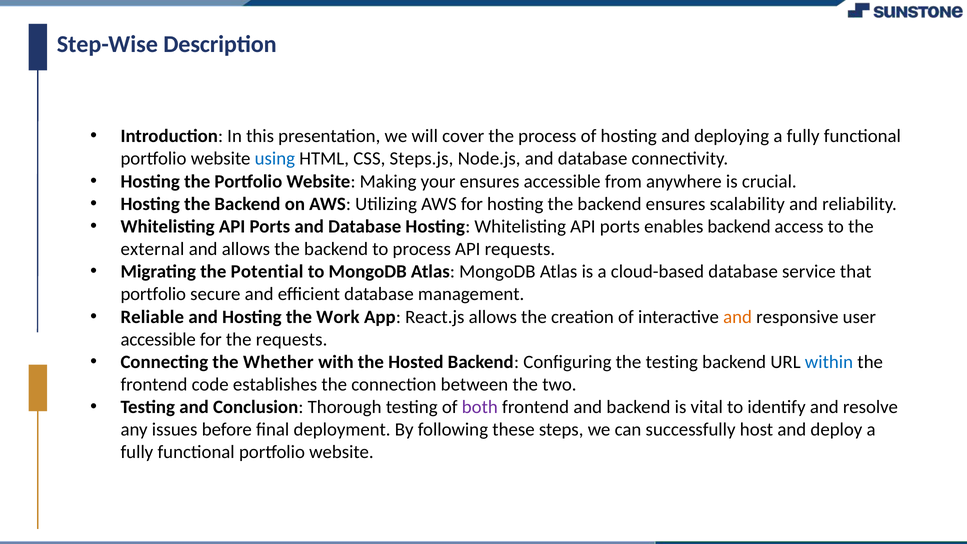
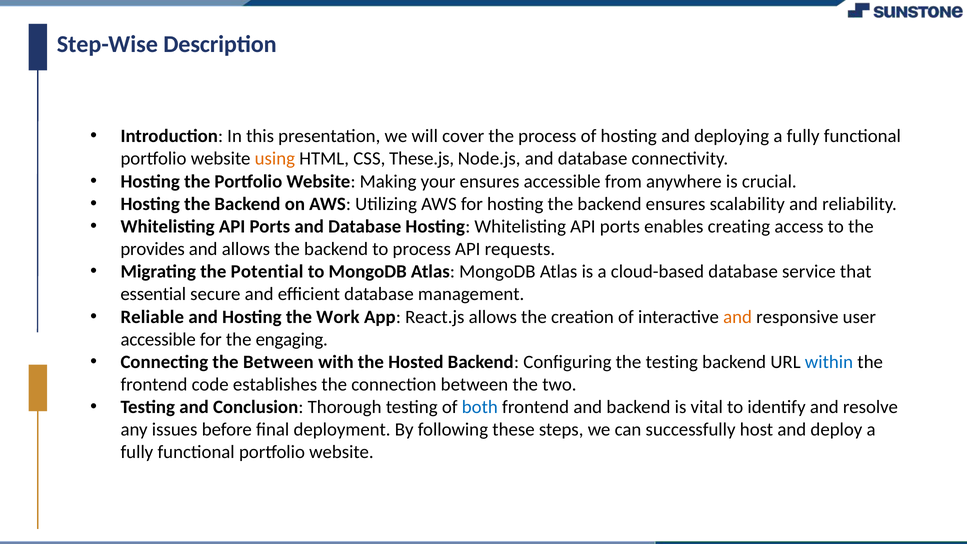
using colour: blue -> orange (275, 159)
Steps.js: Steps.js -> These.js (422, 159)
enables backend: backend -> creating (739, 226)
external: external -> provides (153, 249)
portfolio: portfolio -> essential (153, 294)
the requests: requests -> engaging (292, 339)
the Whether: Whether -> Between (278, 362)
both colour: purple -> blue (480, 407)
